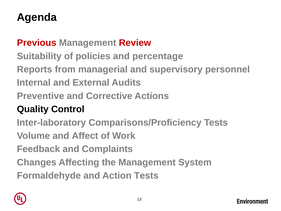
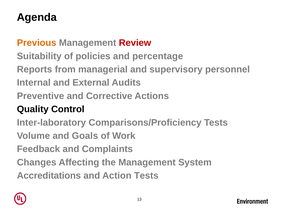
Previous colour: red -> orange (37, 43)
Affect: Affect -> Goals (85, 136)
Formaldehyde: Formaldehyde -> Accreditations (49, 175)
